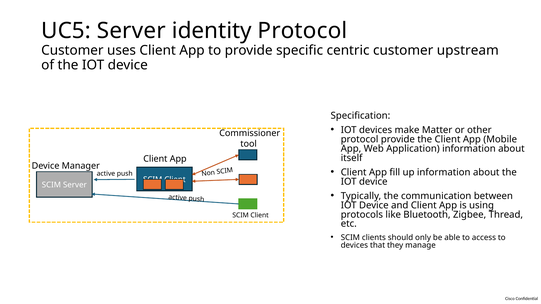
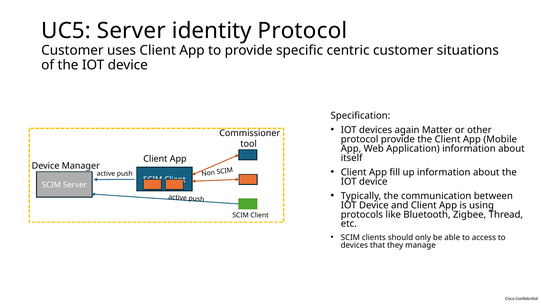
upstream: upstream -> situations (468, 50)
make: make -> again (407, 130)
